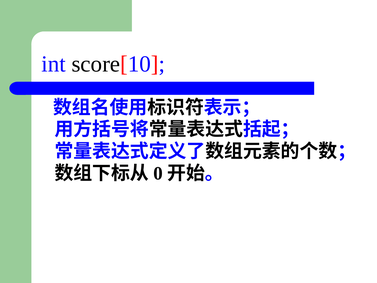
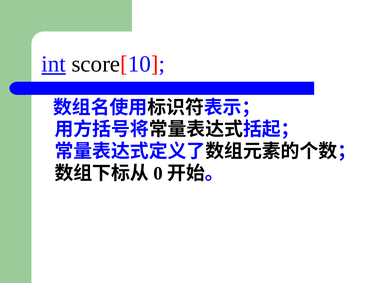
int underline: none -> present (54, 64)
